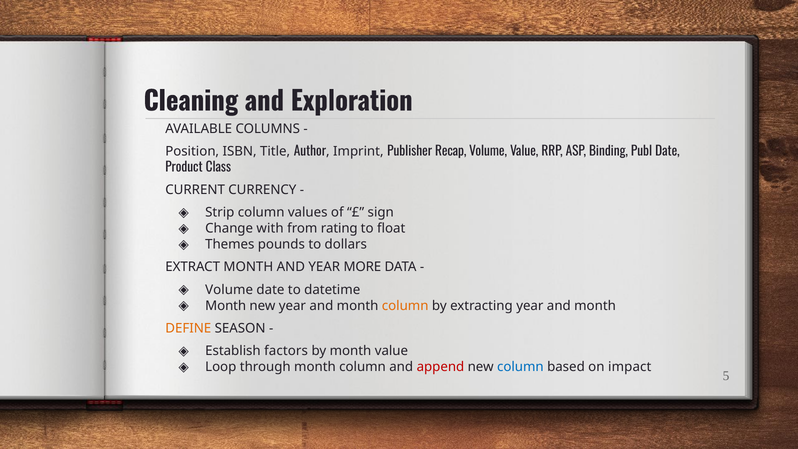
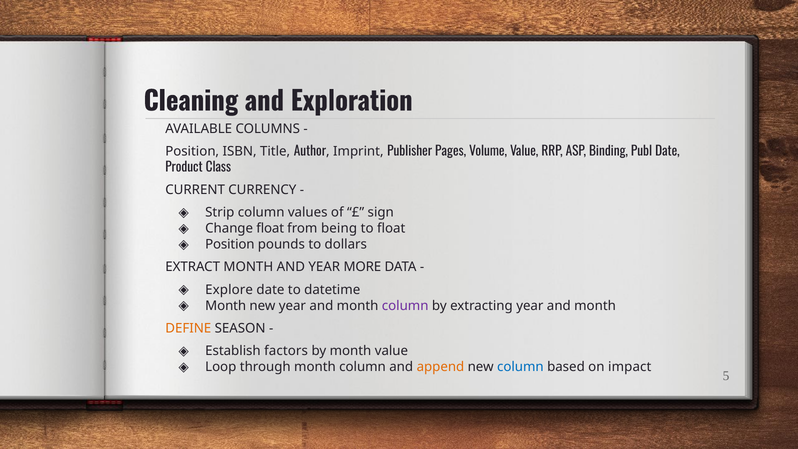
Recap: Recap -> Pages (451, 151)
Change with: with -> float (270, 228)
rating: rating -> being (339, 228)
Themes: Themes -> Position (230, 244)
Volume: Volume -> Explore (229, 290)
column colour: orange -> purple (405, 306)
append colour: red -> orange (440, 367)
